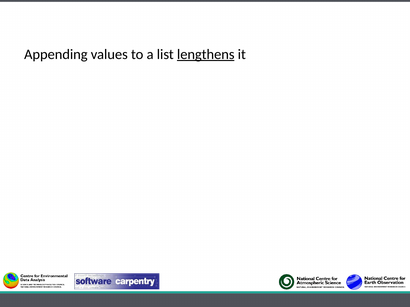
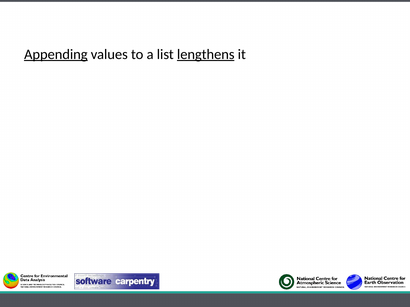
Appending underline: none -> present (56, 54)
